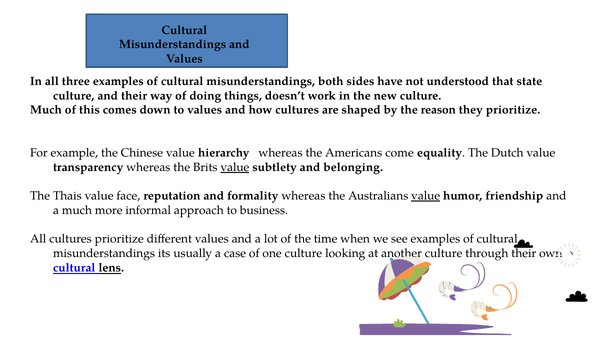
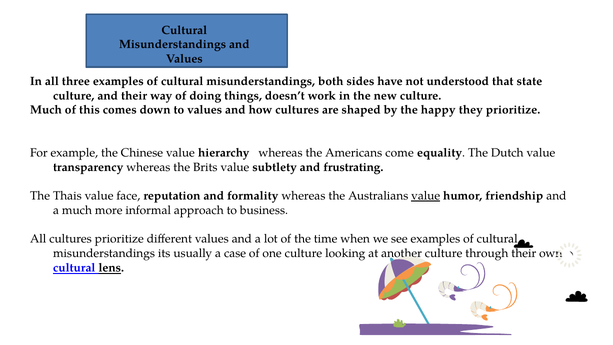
reason: reason -> happy (438, 110)
value underline: present -> none (235, 167)
belonging: belonging -> frustrating (353, 167)
